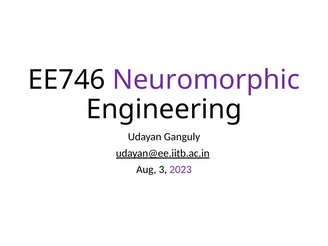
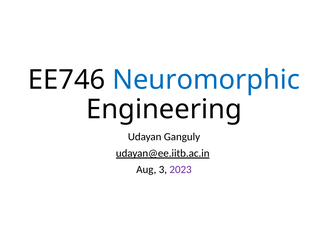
Neuromorphic colour: purple -> blue (206, 80)
